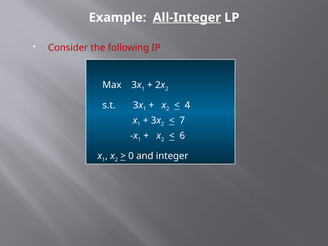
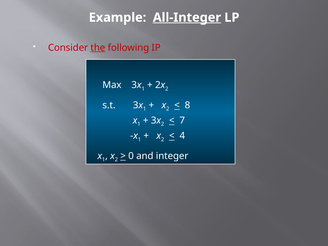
the underline: none -> present (98, 48)
4: 4 -> 8 (187, 105)
6: 6 -> 4 (182, 136)
